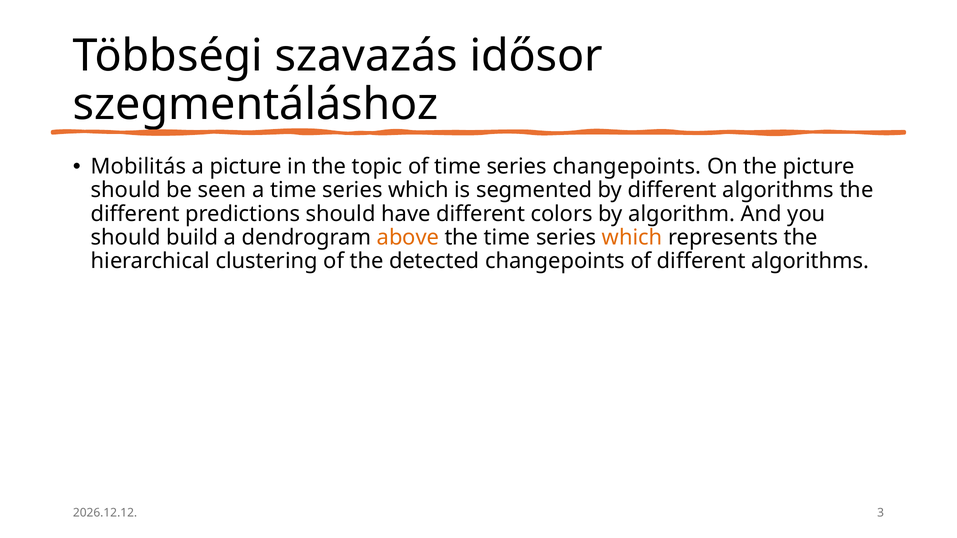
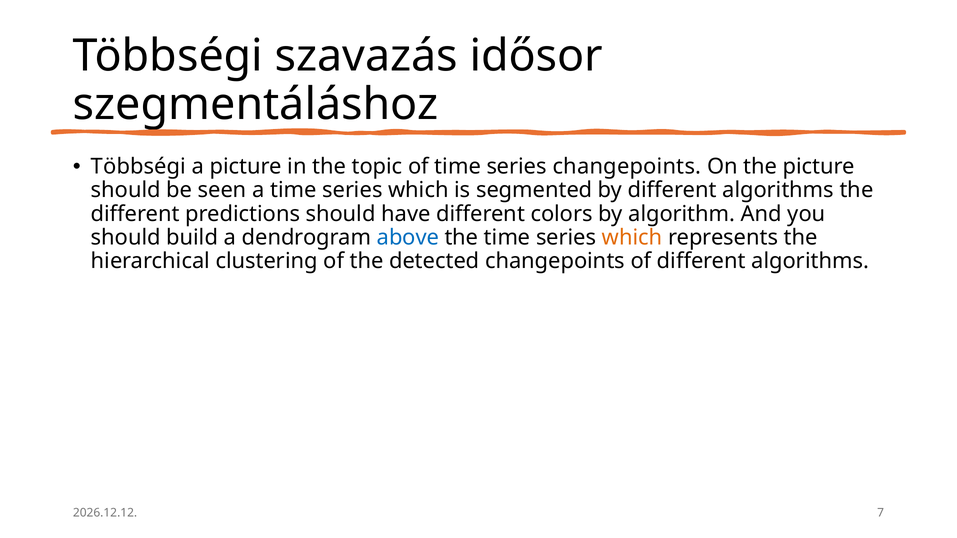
Mobilitás: Mobilitás -> Többségi (138, 167)
above colour: orange -> blue (408, 238)
3: 3 -> 7 (881, 513)
